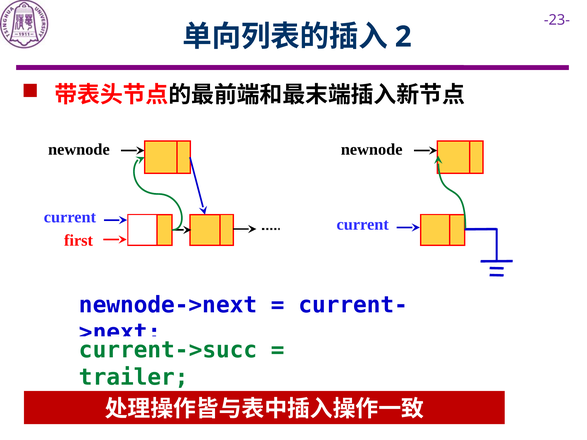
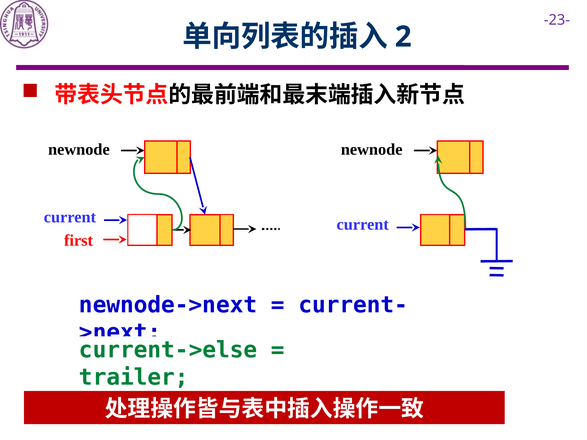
current->succ: current->succ -> current->else (168, 350)
